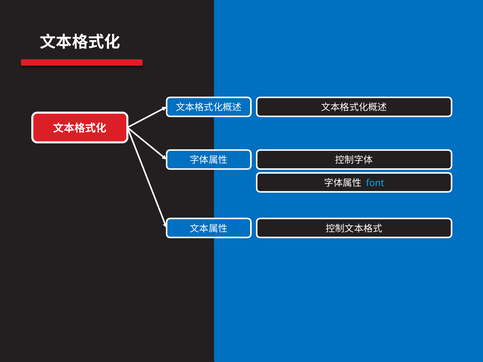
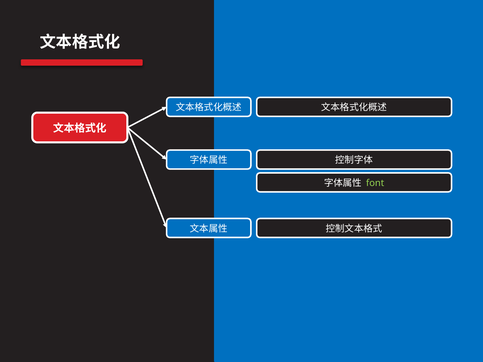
font colour: light blue -> light green (375, 183)
